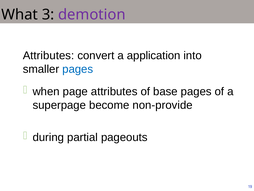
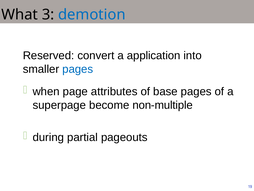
demotion colour: purple -> blue (92, 14)
Attributes: Attributes -> Reserved (49, 55)
non-provide: non-provide -> non-multiple (163, 105)
